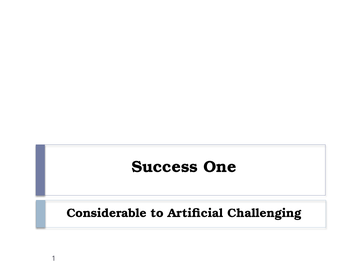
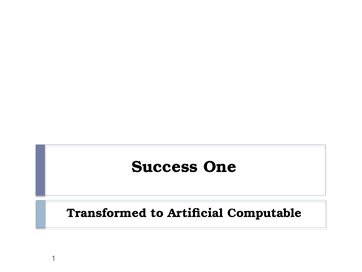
Considerable: Considerable -> Transformed (107, 213)
Challenging: Challenging -> Computable (264, 213)
